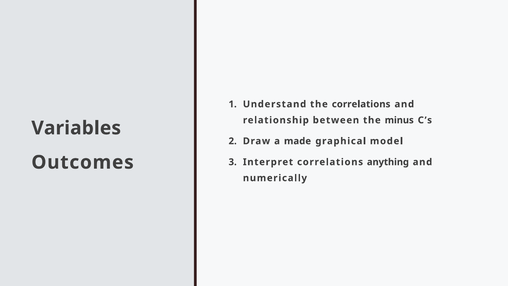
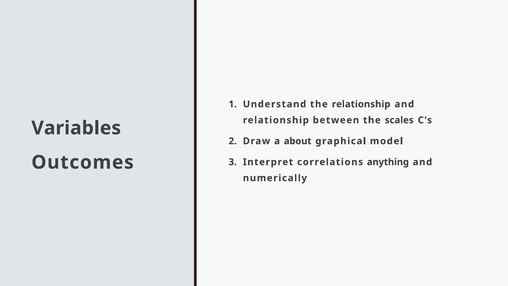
the correlations: correlations -> relationship (361, 104)
minus: minus -> scales (399, 120)
made: made -> about (298, 141)
